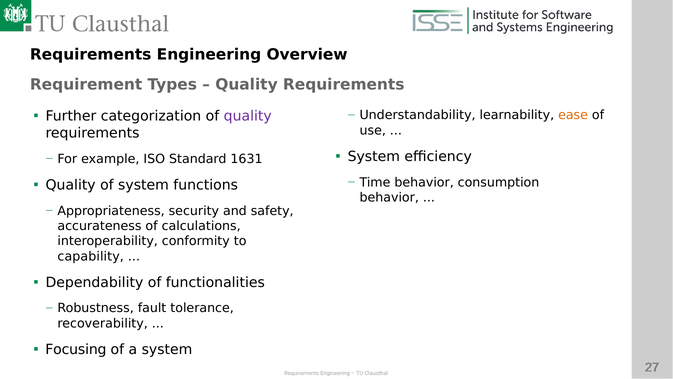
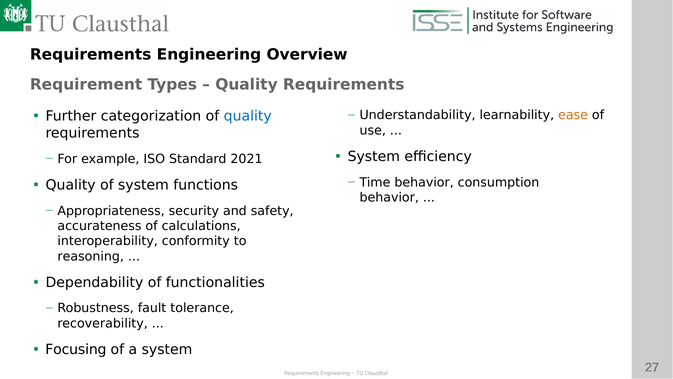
quality colour: purple -> blue (248, 116)
1631: 1631 -> 2021 (247, 159)
capability: capability -> reasoning (91, 256)
